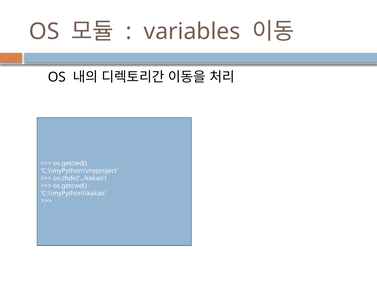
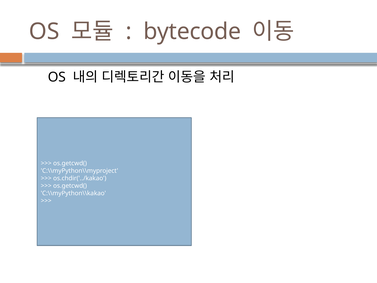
variables: variables -> bytecode (192, 31)
